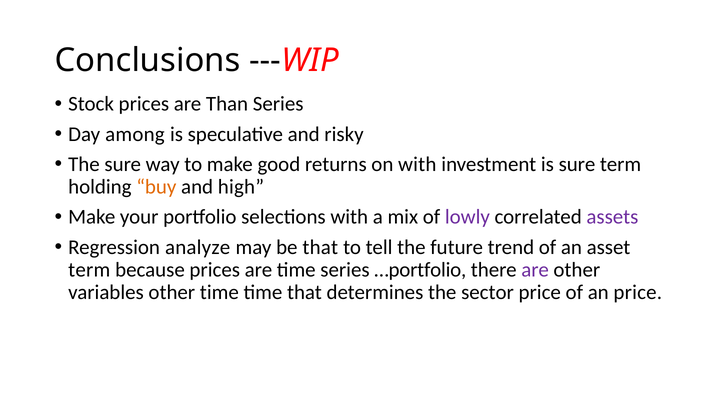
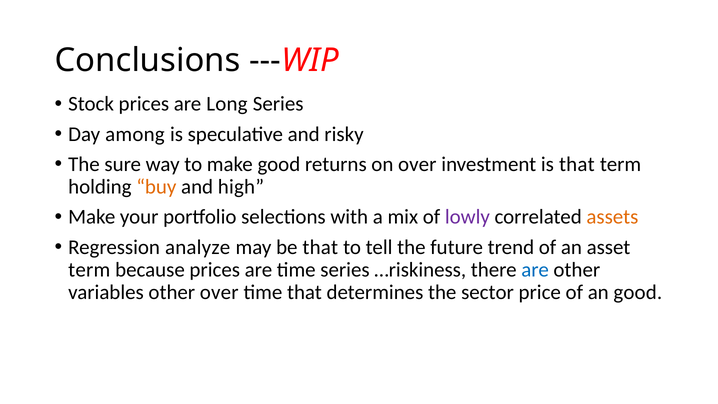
Than: Than -> Long (227, 104)
on with: with -> over (417, 164)
is sure: sure -> that (577, 164)
assets colour: purple -> orange (612, 217)
…portfolio: …portfolio -> …riskiness (420, 270)
are colour: purple -> blue (535, 270)
other time: time -> over (219, 292)
an price: price -> good (638, 292)
